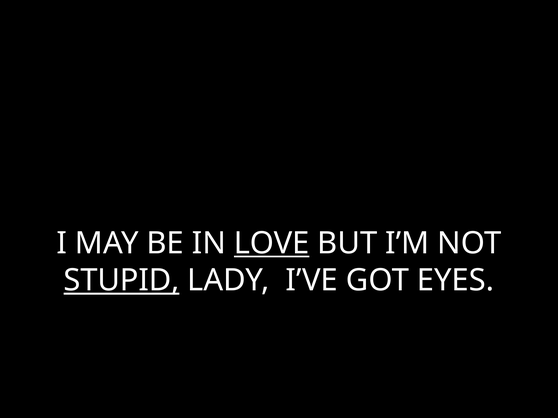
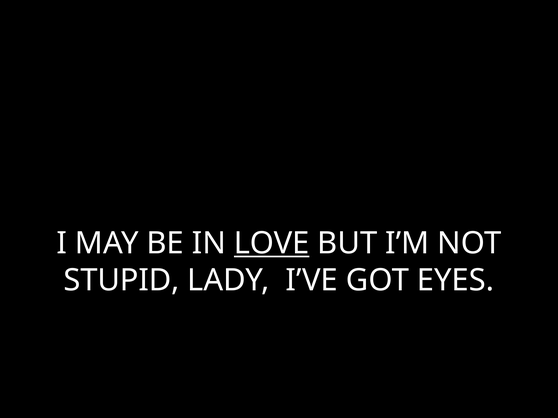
STUPID underline: present -> none (122, 281)
